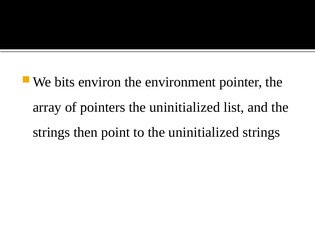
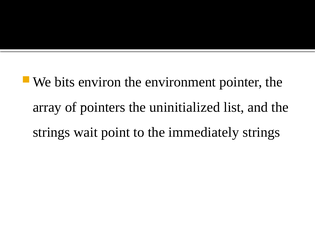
then: then -> wait (86, 132)
to the uninitialized: uninitialized -> immediately (204, 132)
